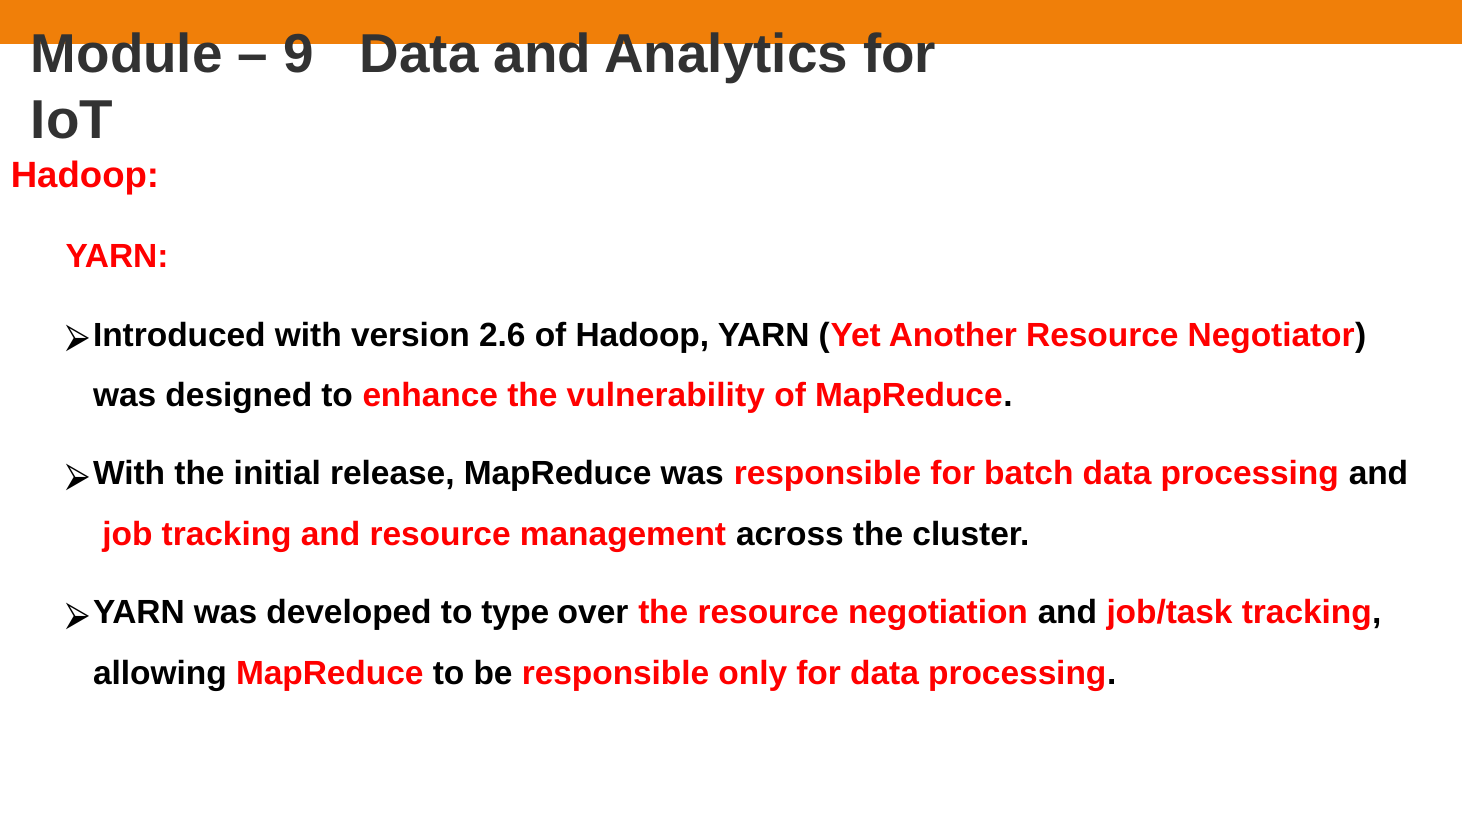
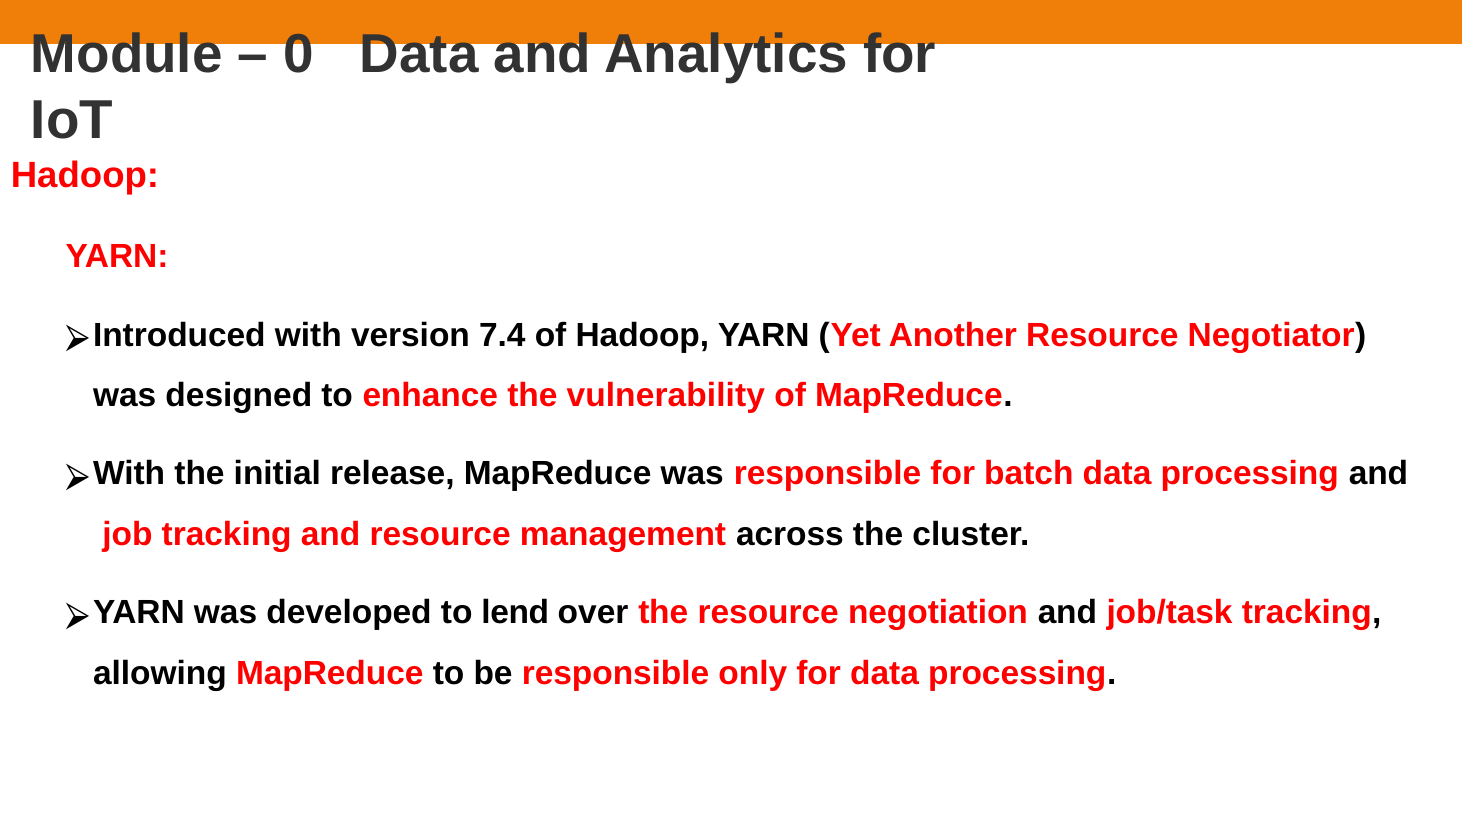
9: 9 -> 0 (299, 55)
2.6: 2.6 -> 7.4 (502, 335)
type: type -> lend (515, 613)
